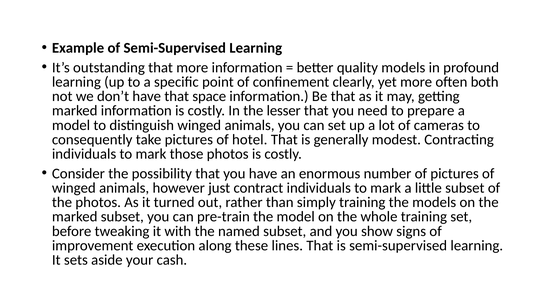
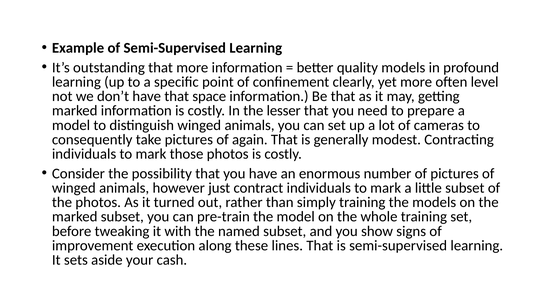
both: both -> level (485, 82)
hotel: hotel -> again (250, 139)
